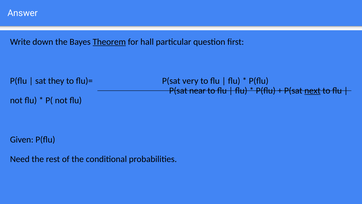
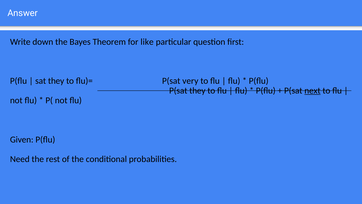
Theorem underline: present -> none (109, 42)
hall: hall -> like (147, 42)
P(sat near: near -> they (197, 91)
